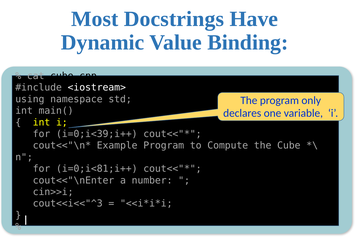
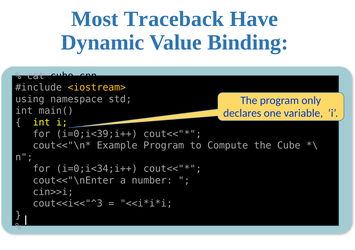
Docstrings: Docstrings -> Traceback (174, 19)
<iostream> colour: white -> yellow (97, 88)
i=0;i<81;i++: i=0;i<81;i++ -> i=0;i<34;i++ (97, 169)
